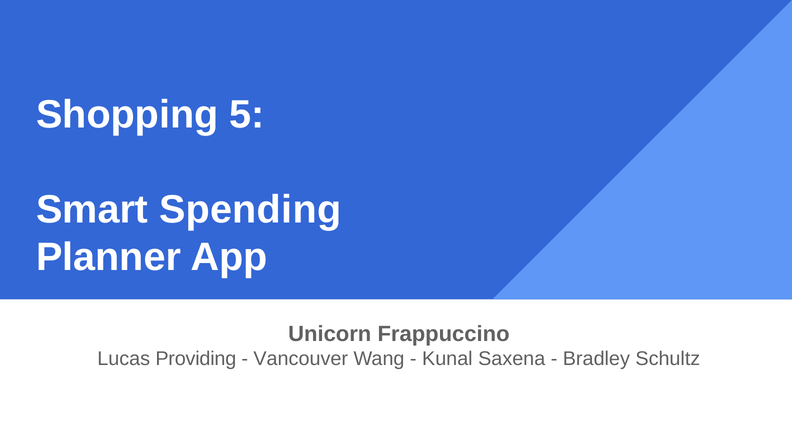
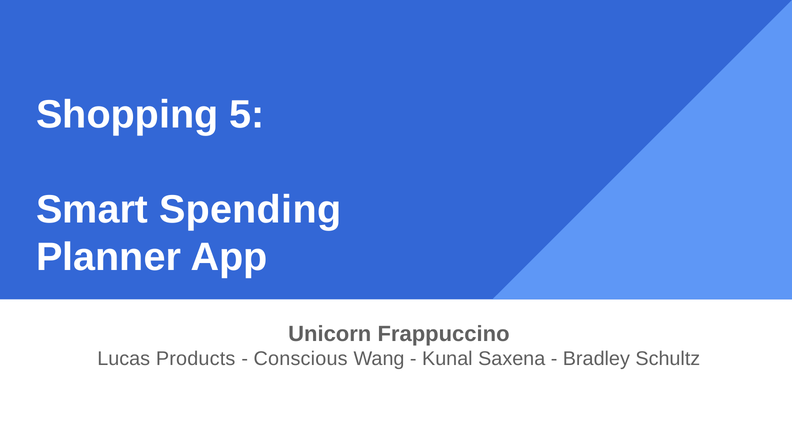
Providing: Providing -> Products (196, 359)
Vancouver: Vancouver -> Conscious (301, 359)
